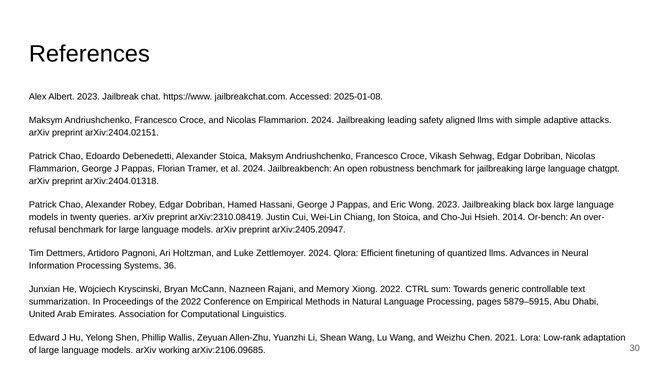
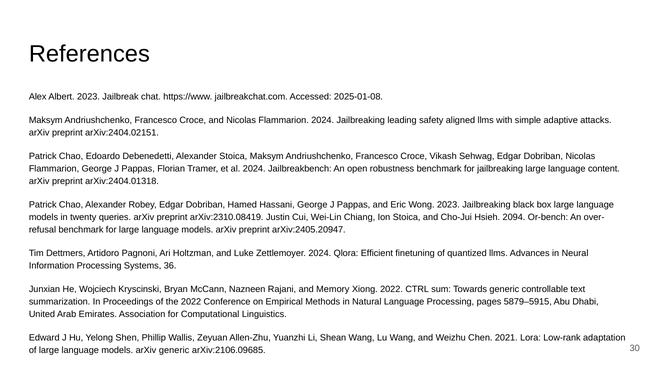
chatgpt: chatgpt -> content (604, 169)
2014: 2014 -> 2094 (514, 217)
arXiv working: working -> generic (174, 351)
